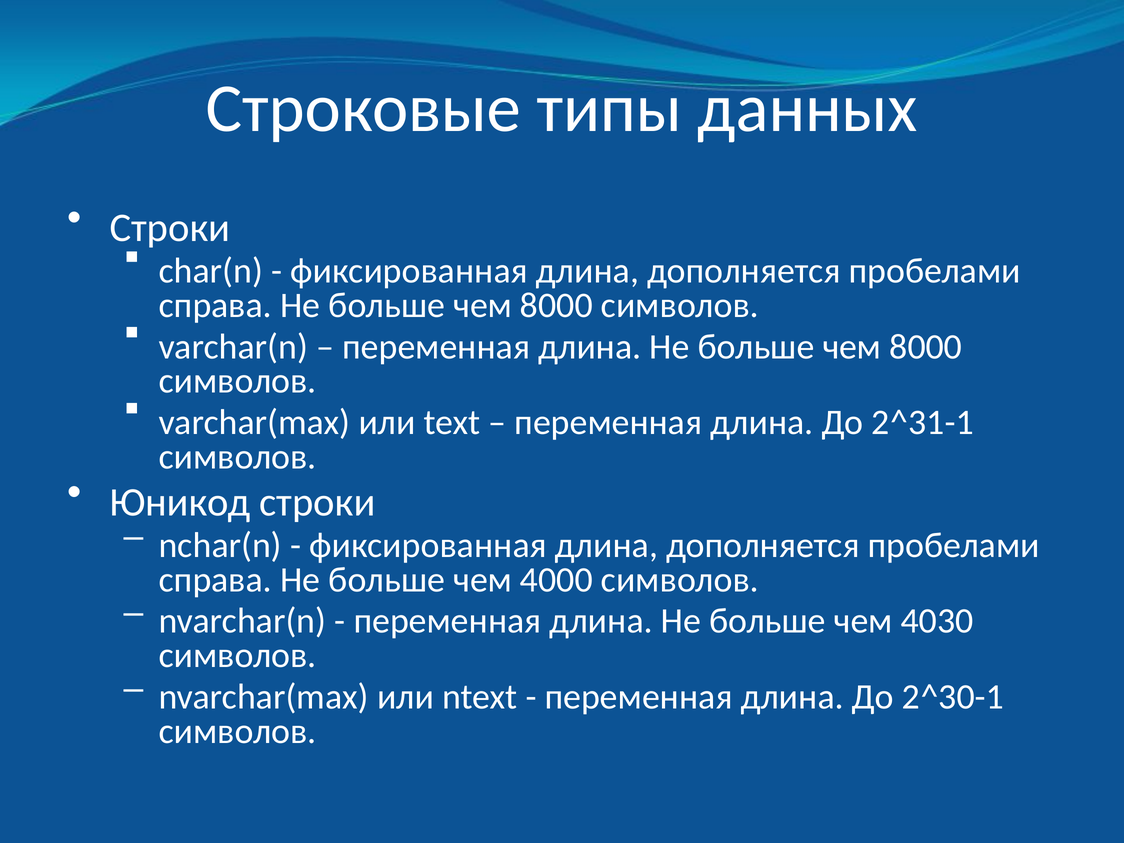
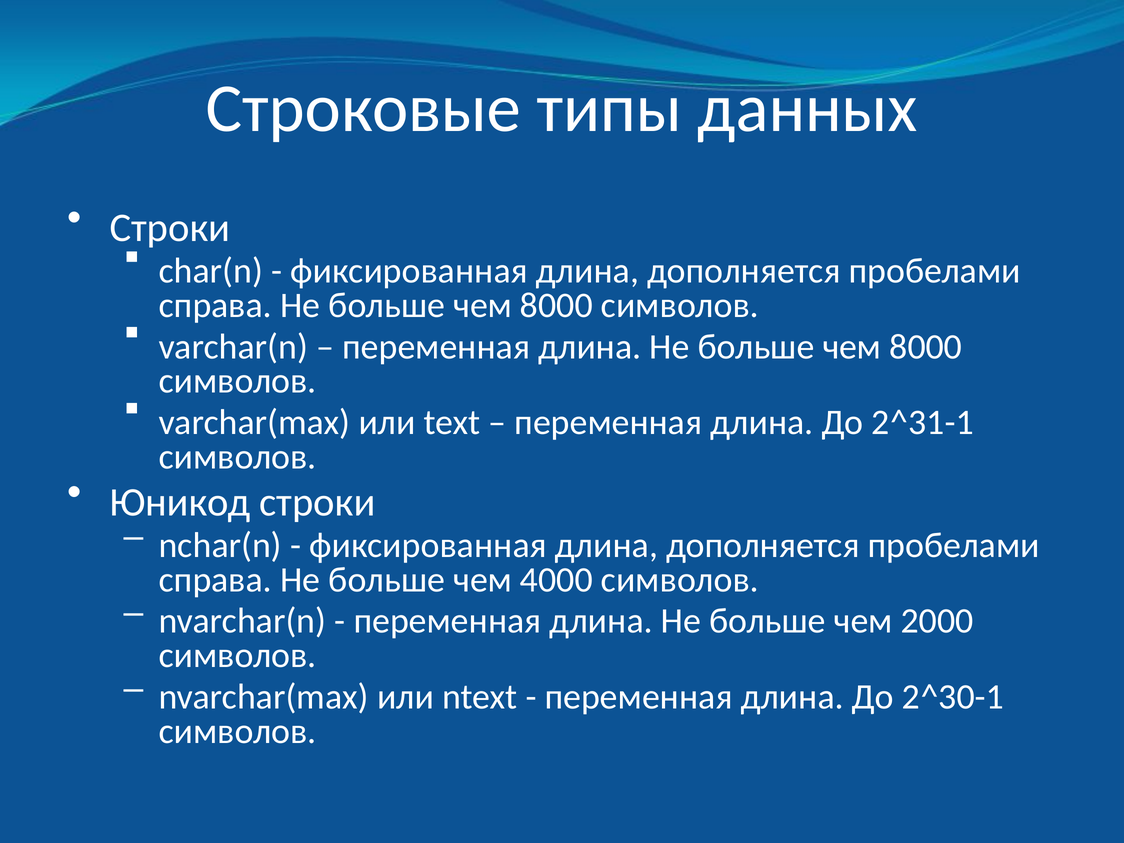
4030: 4030 -> 2000 (937, 621)
